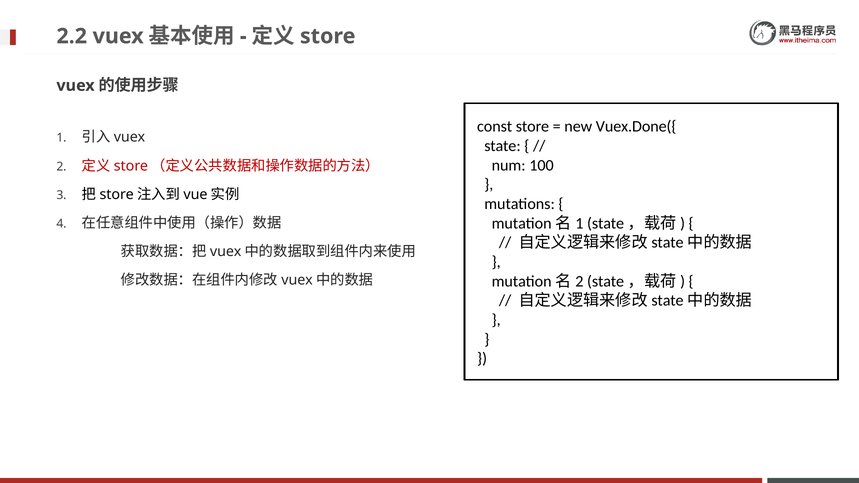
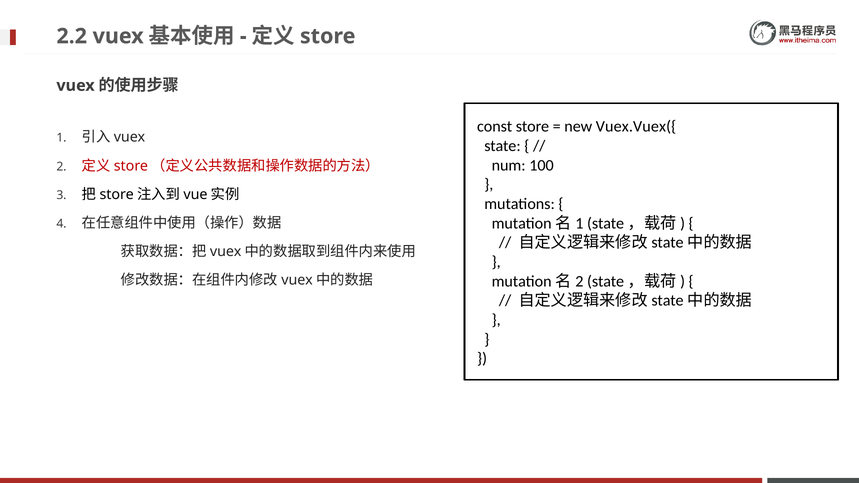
Vuex.Done({: Vuex.Done({ -> Vuex.Vuex({ (636, 127)
